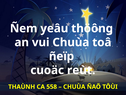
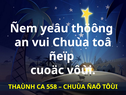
reùt: reùt -> vôùi (81, 70)
